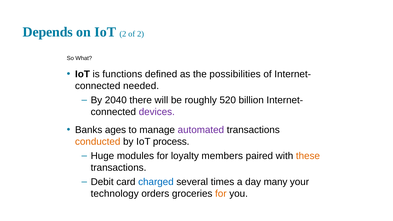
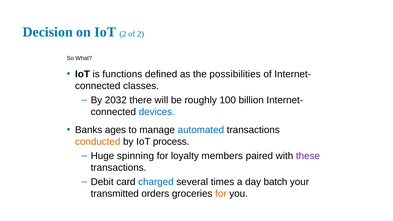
Depends: Depends -> Decision (48, 32)
needed: needed -> classes (141, 86)
2040: 2040 -> 2032 (116, 100)
520: 520 -> 100 (228, 100)
devices colour: purple -> blue (157, 112)
automated colour: purple -> blue (201, 130)
modules: modules -> spinning (135, 156)
these colour: orange -> purple (308, 156)
many: many -> batch (275, 182)
technology: technology -> transmitted (115, 194)
